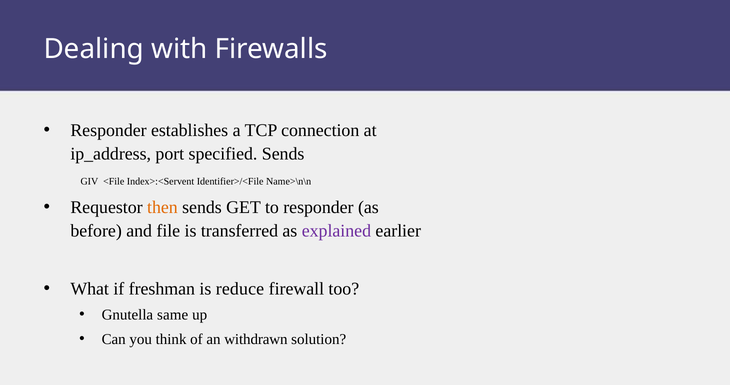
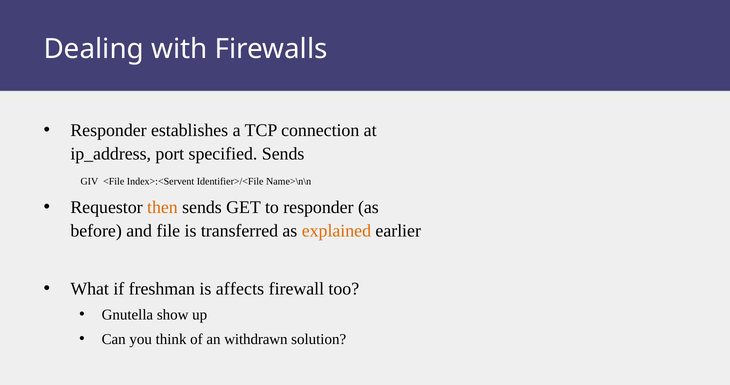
explained colour: purple -> orange (336, 231)
reduce: reduce -> affects (240, 289)
same: same -> show (173, 315)
